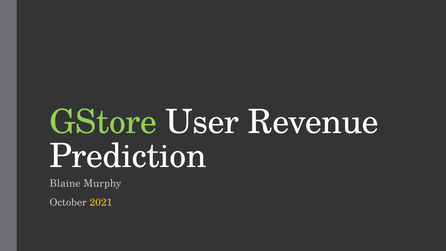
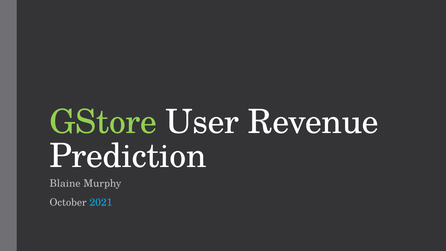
2021 colour: yellow -> light blue (101, 202)
